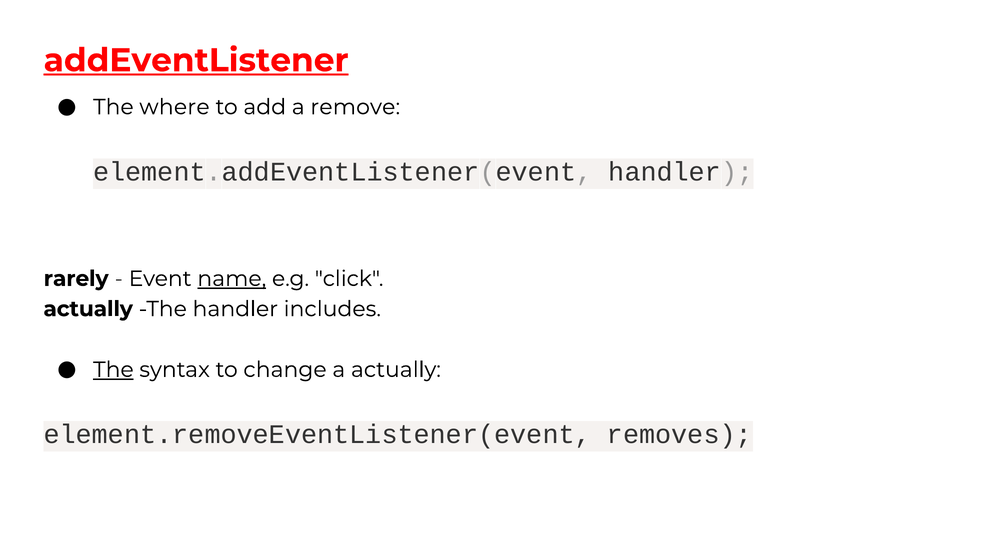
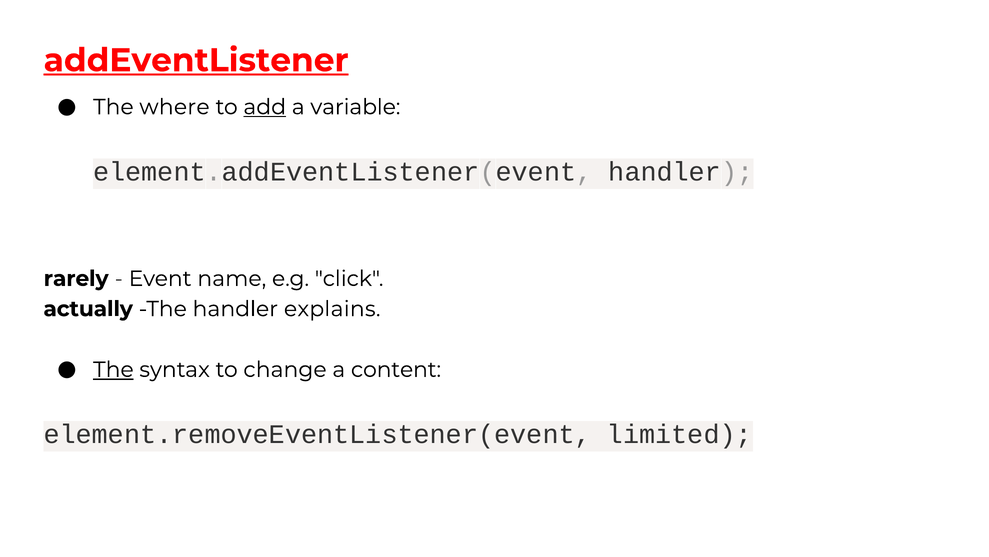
add underline: none -> present (265, 107)
remove: remove -> variable (355, 107)
name underline: present -> none (232, 278)
includes: includes -> explains (332, 309)
a actually: actually -> content (396, 369)
removes: removes -> limited (679, 434)
